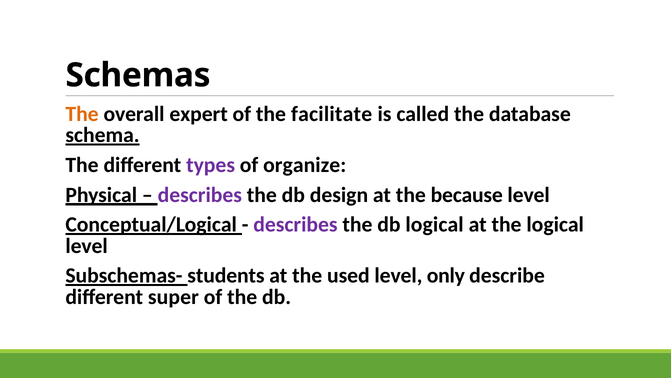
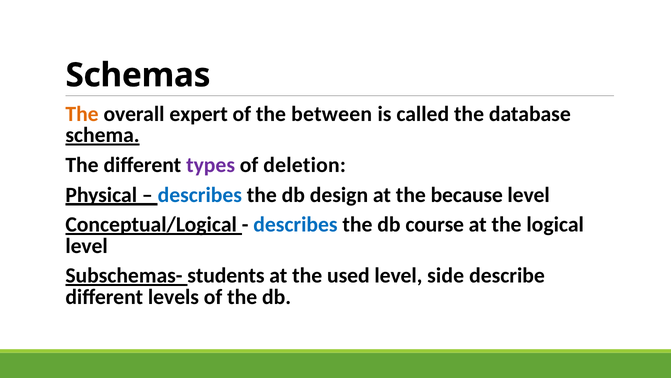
facilitate: facilitate -> between (332, 114)
organize: organize -> deletion (305, 165)
describes colour: purple -> blue (200, 195)
describes colour: purple -> blue (295, 224)
db logical: logical -> course (435, 224)
only: only -> side (446, 275)
super: super -> levels (173, 296)
